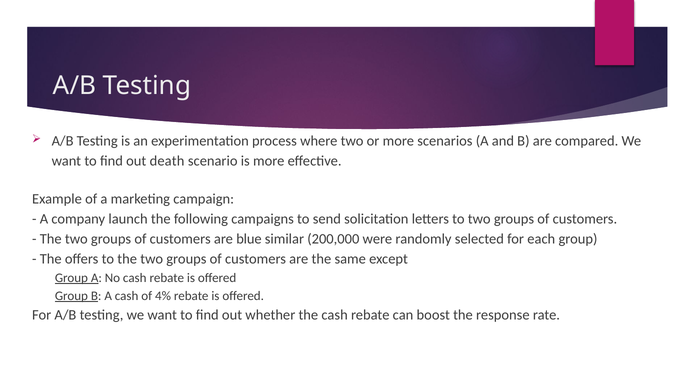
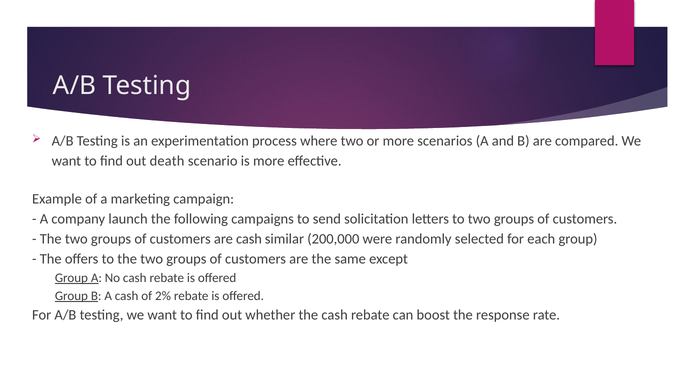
are blue: blue -> cash (249, 239)
4%: 4% -> 2% (163, 296)
